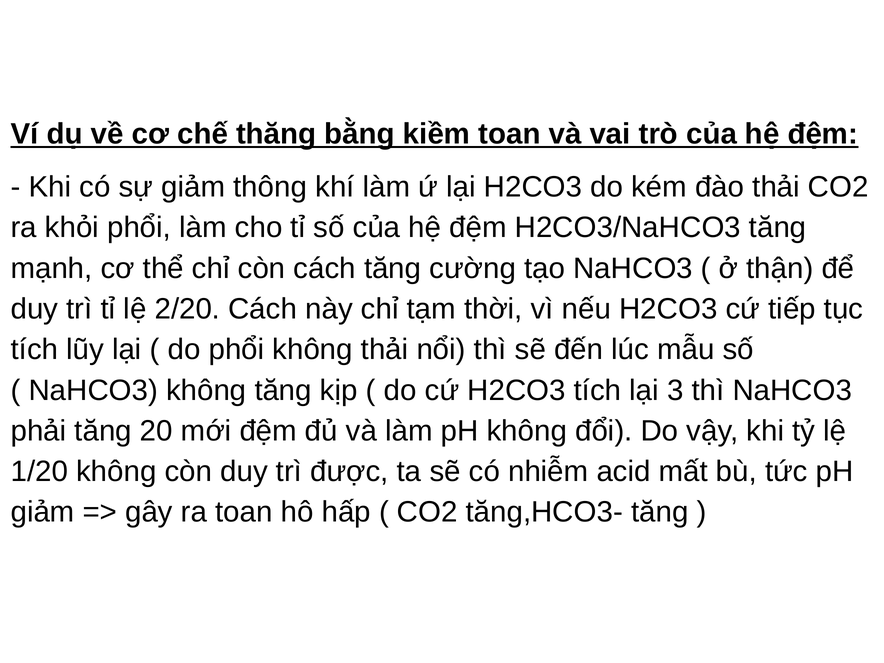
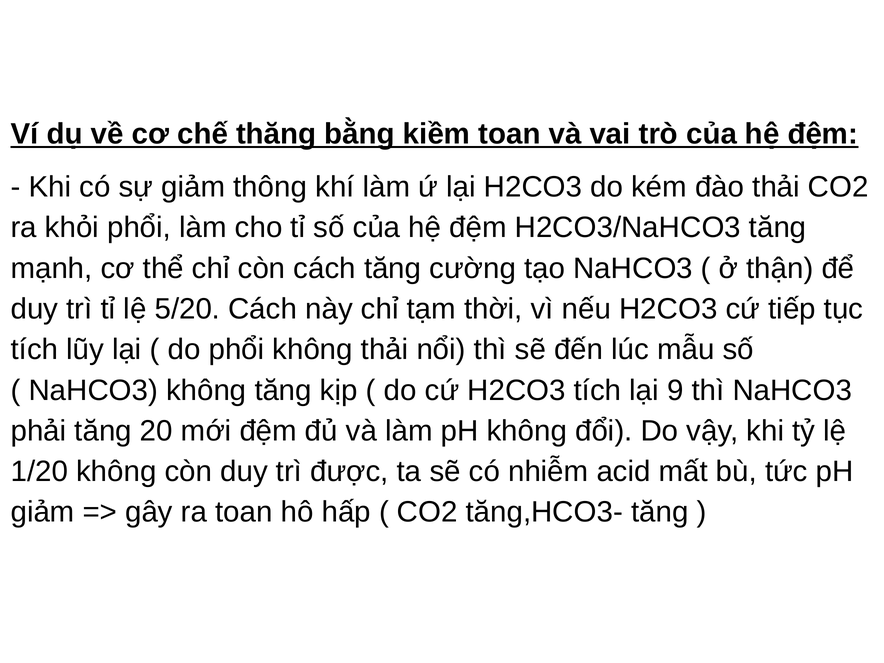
2/20: 2/20 -> 5/20 (187, 309)
3: 3 -> 9 (675, 390)
